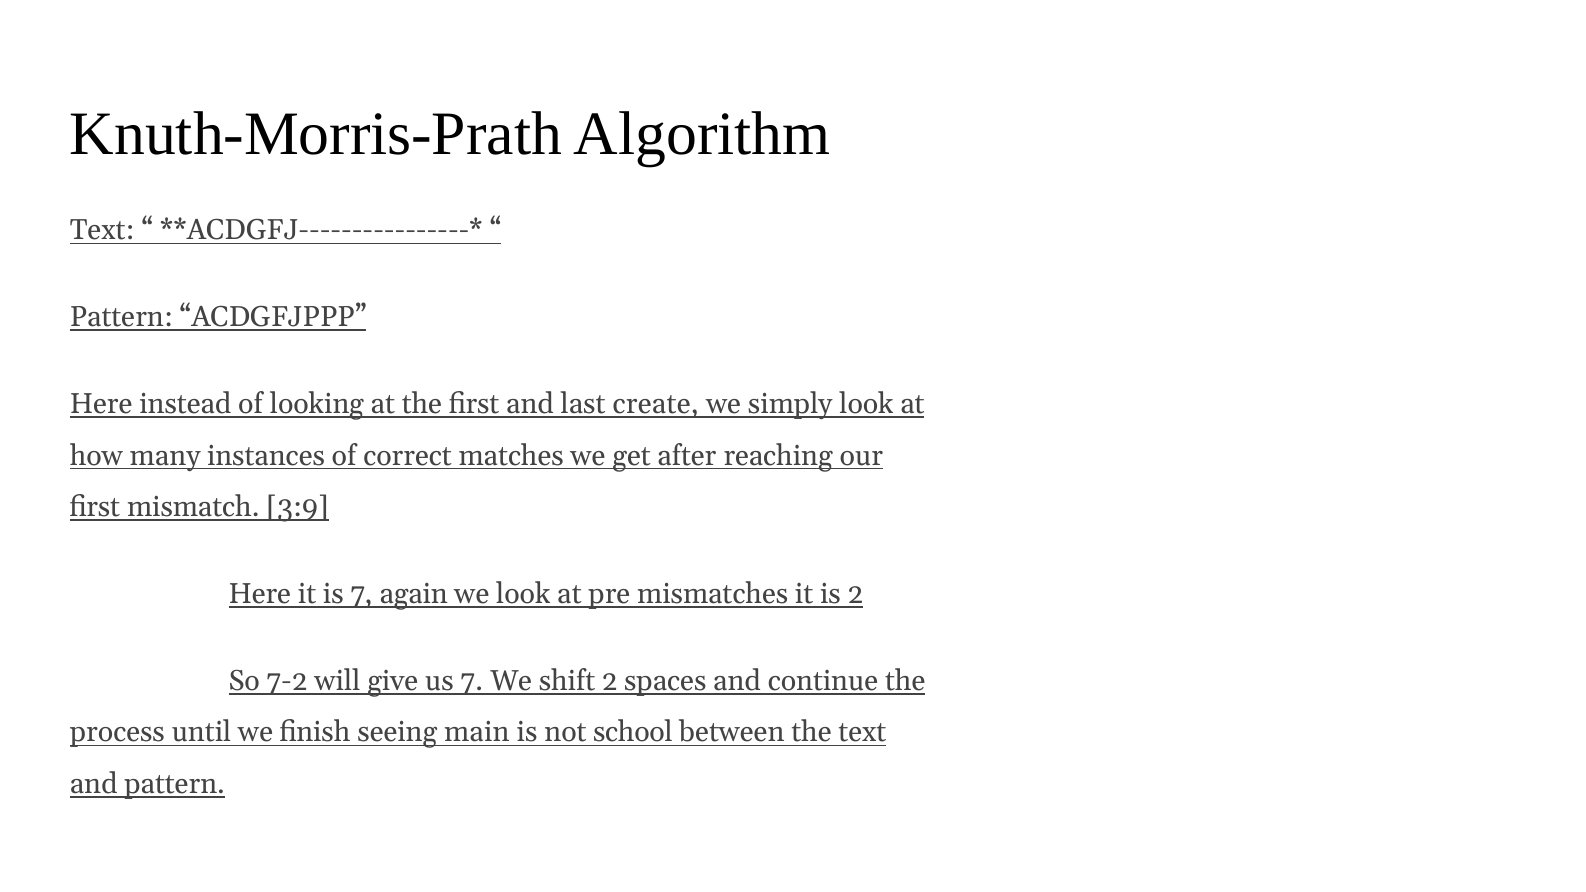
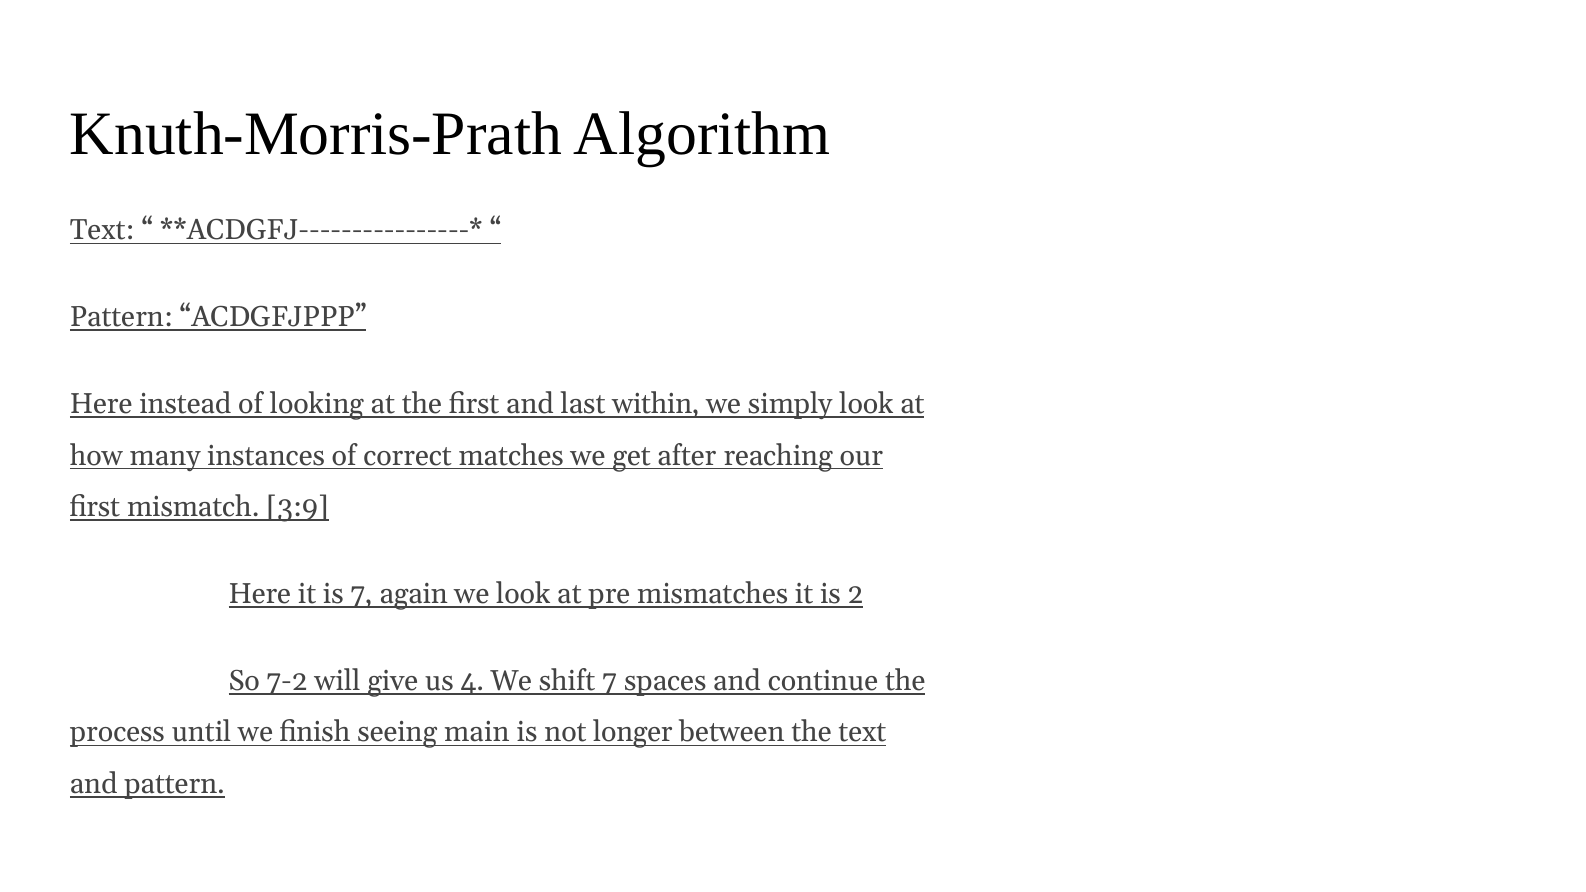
create: create -> within (656, 404)
us 7: 7 -> 4 (472, 681)
shift 2: 2 -> 7 (610, 681)
school: school -> longer (633, 732)
